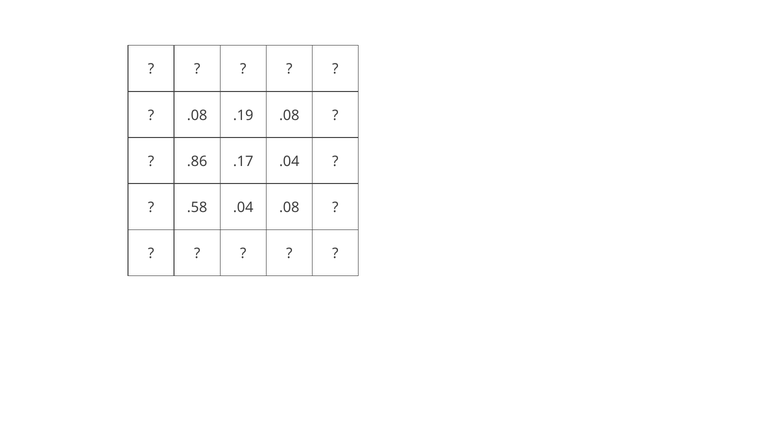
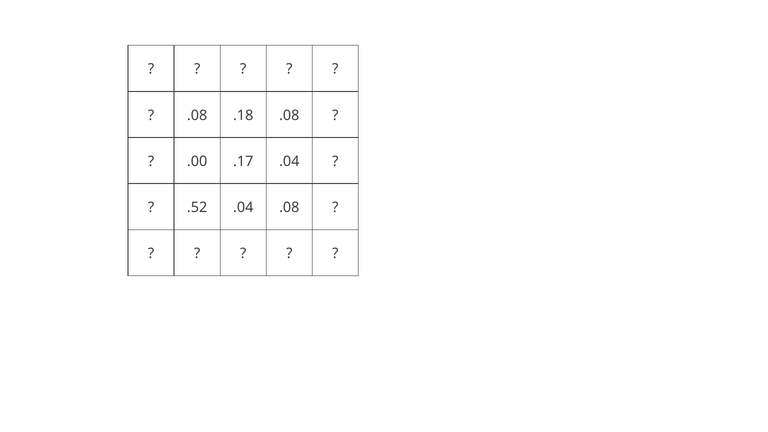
.19: .19 -> .18 (243, 115)
.86: .86 -> .00 (197, 161)
.58: .58 -> .52 (197, 207)
